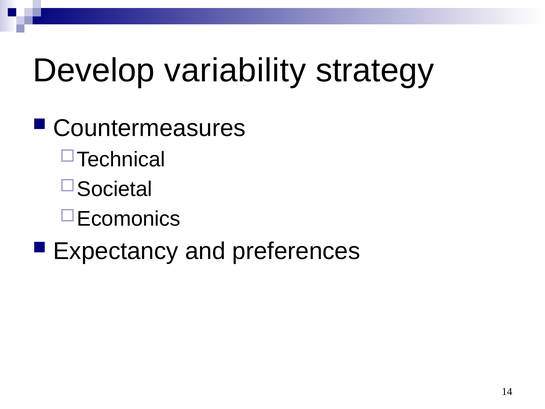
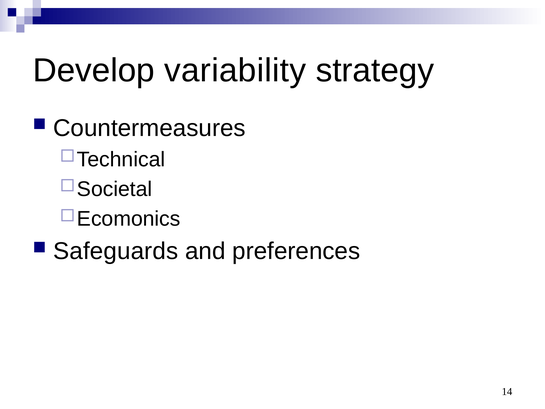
Expectancy: Expectancy -> Safeguards (116, 251)
